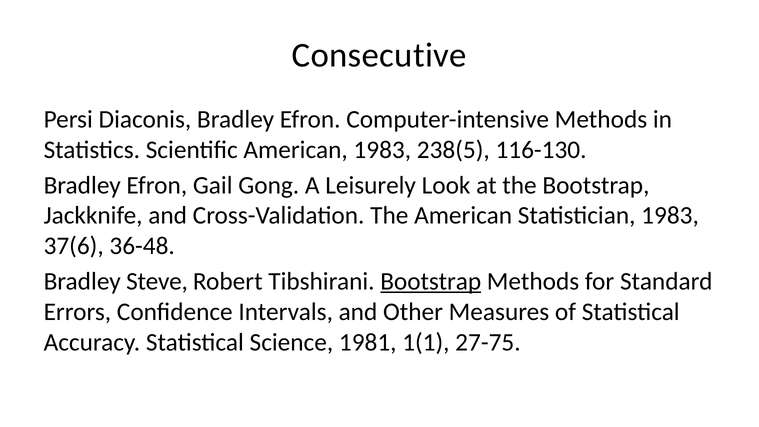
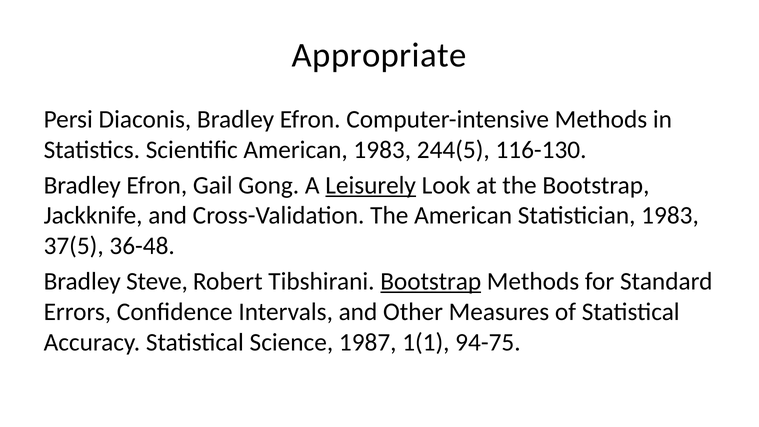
Consecutive: Consecutive -> Appropriate (379, 55)
238(5: 238(5 -> 244(5 (453, 150)
Leisurely underline: none -> present (371, 185)
37(6: 37(6 -> 37(5 (74, 246)
1981: 1981 -> 1987 (368, 342)
27-75: 27-75 -> 94-75 (488, 342)
